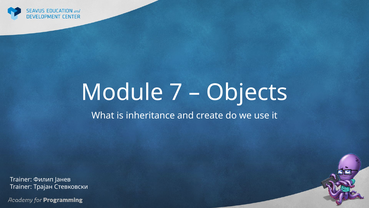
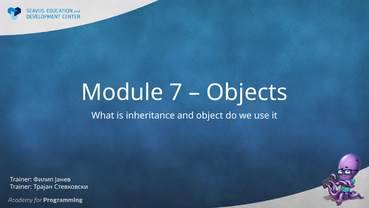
create: create -> object (210, 115)
